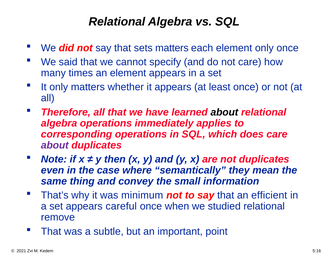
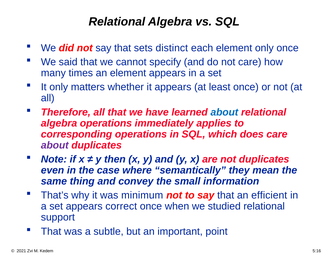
sets matters: matters -> distinct (172, 48)
about colour: black -> blue (224, 112)
careful: careful -> correct (121, 206)
remove: remove -> support (58, 217)
